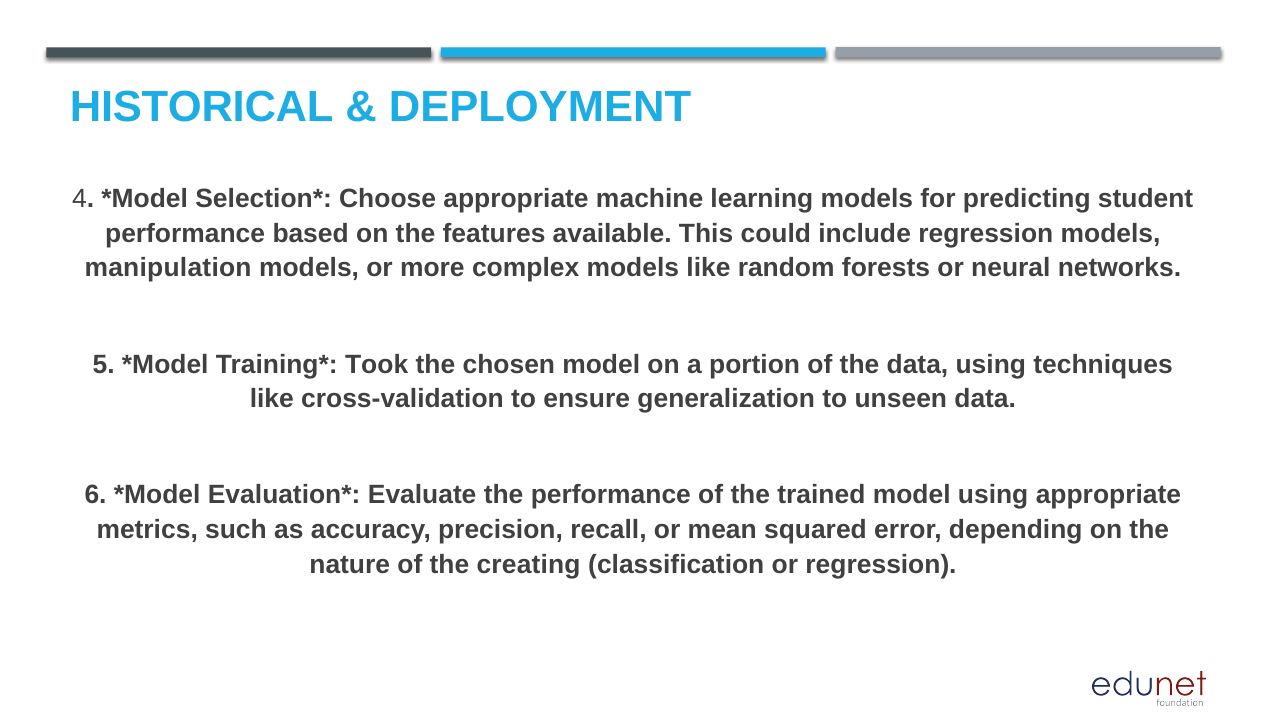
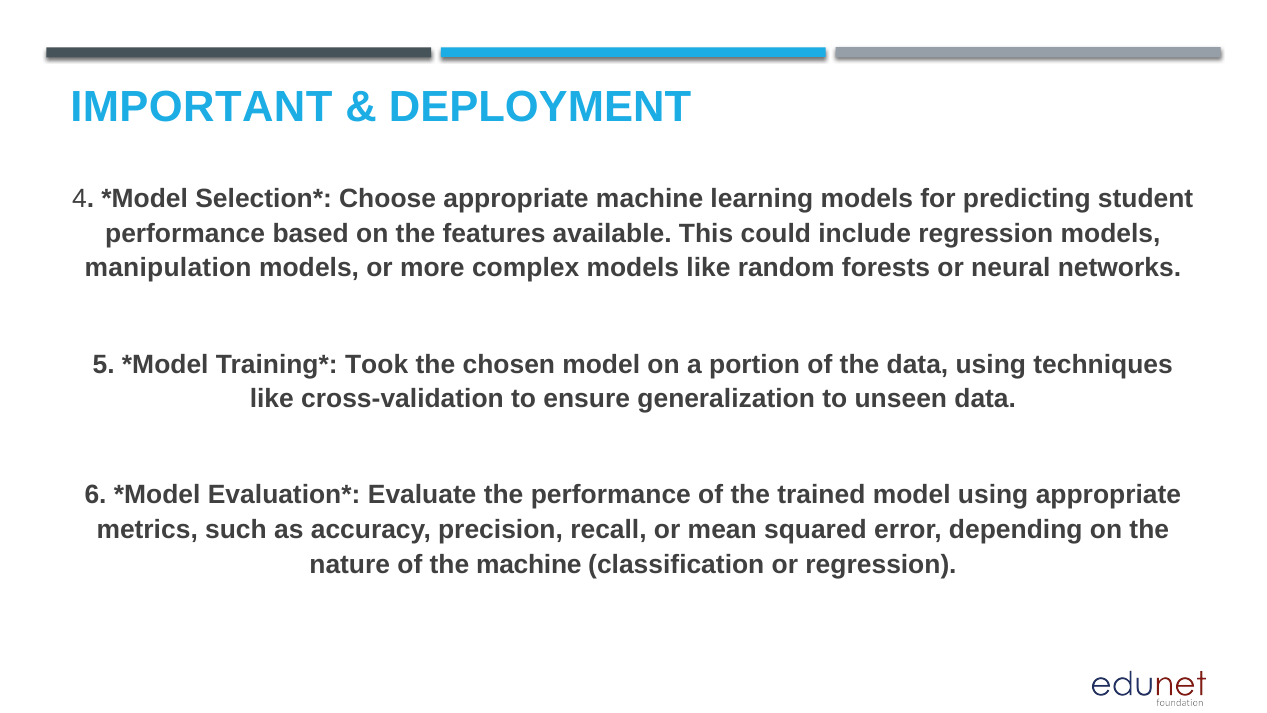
HISTORICAL: HISTORICAL -> IMPORTANT (201, 107)
the creating: creating -> machine (529, 565)
